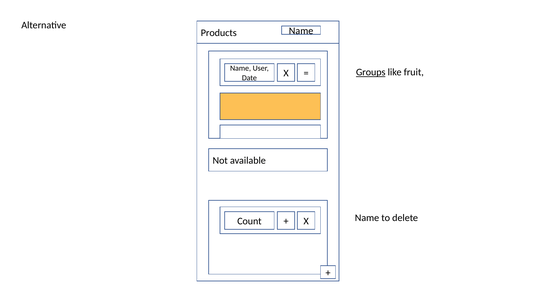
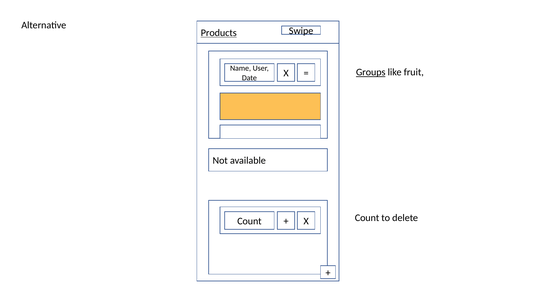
Name: Name -> Swipe (301, 31)
Products underline: none -> present (219, 33)
Name: Name -> Count (367, 217)
